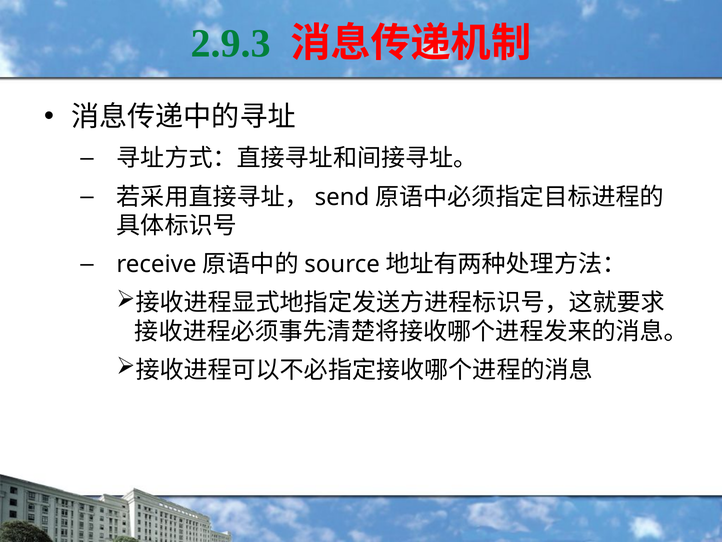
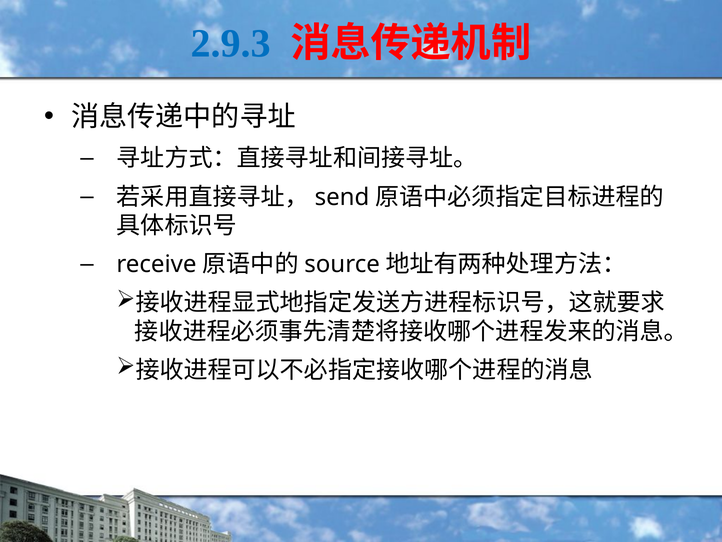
2.9.3 colour: green -> blue (231, 43)
